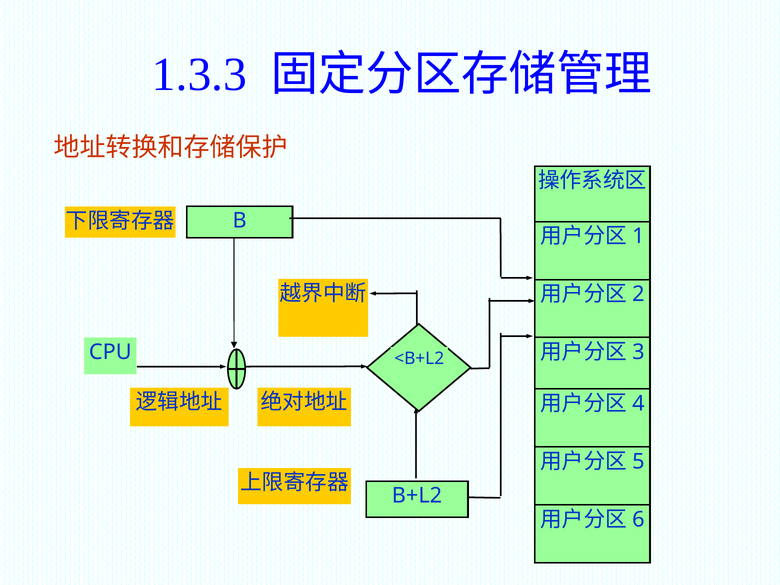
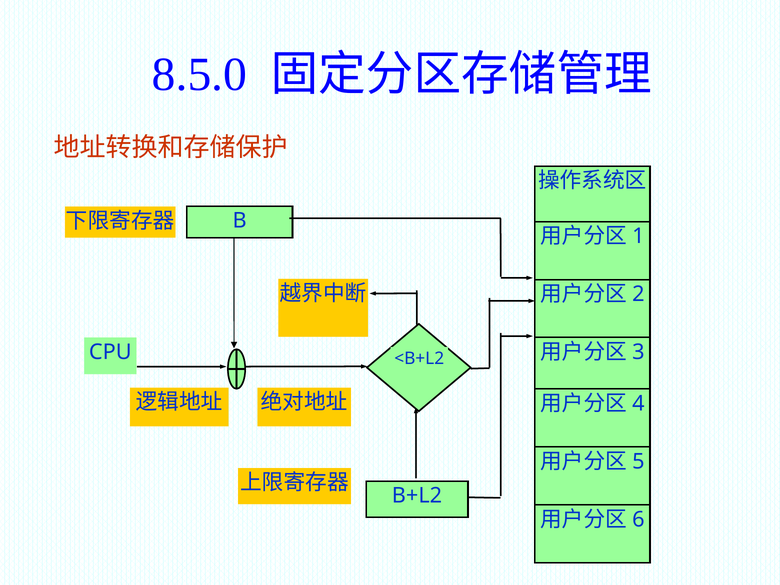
1.3.3: 1.3.3 -> 8.5.0 (199, 74)
